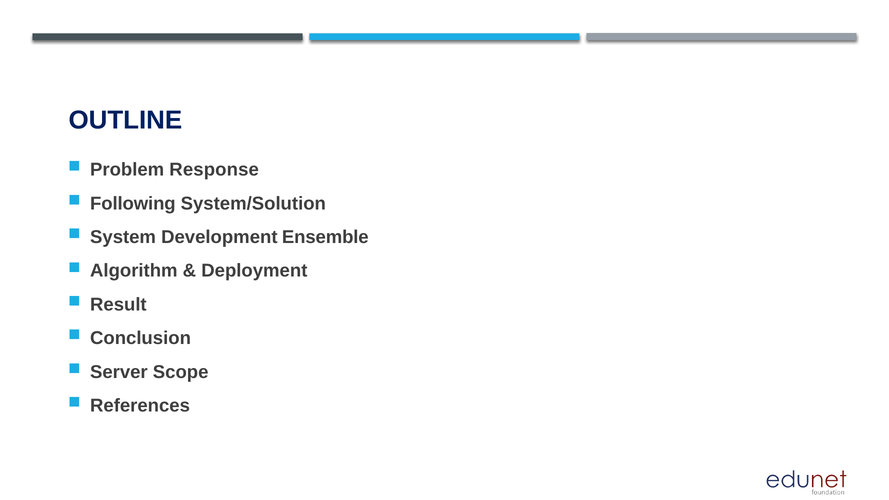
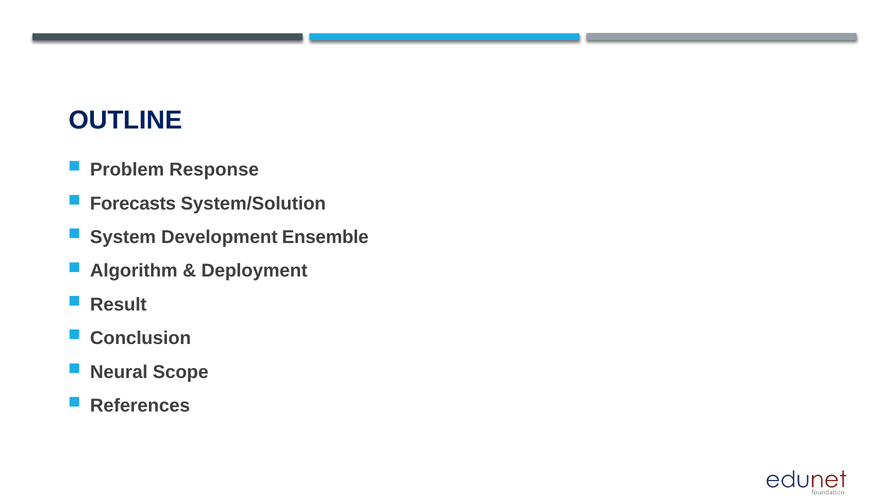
Following: Following -> Forecasts (133, 203)
Server: Server -> Neural (119, 372)
